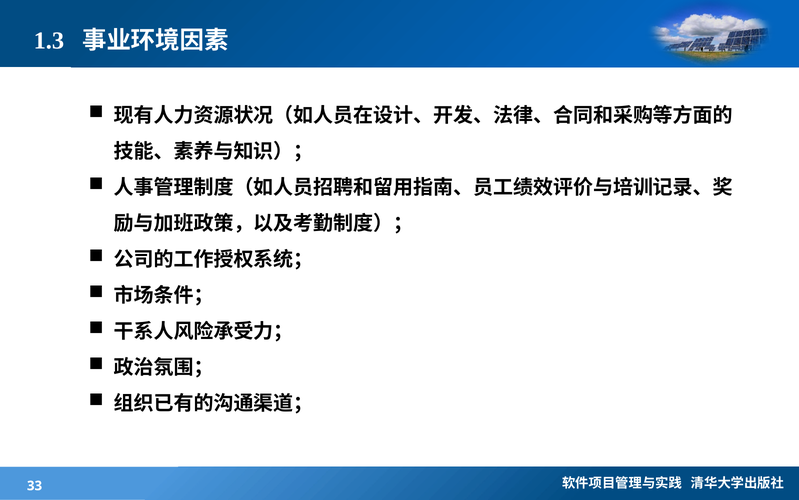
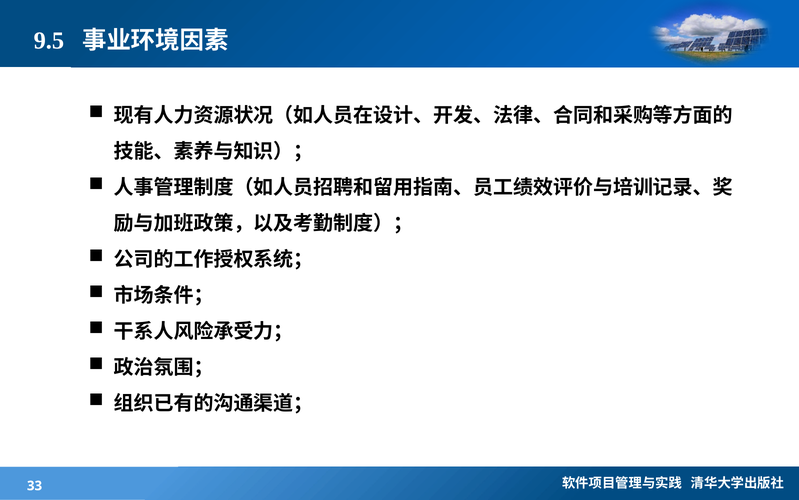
1.3: 1.3 -> 9.5 (49, 41)
